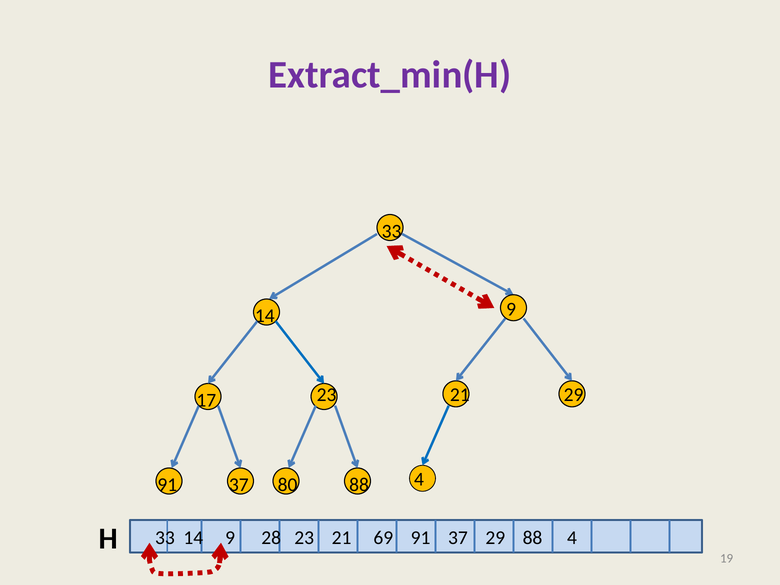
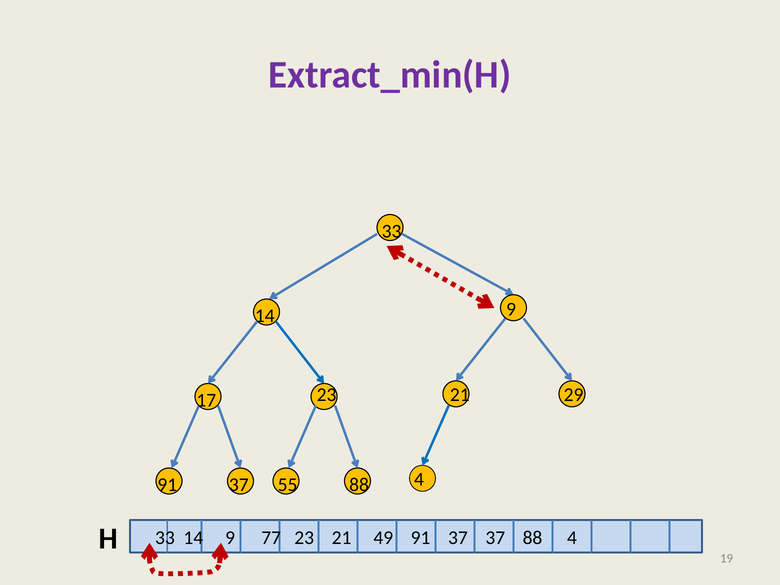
80: 80 -> 55 (288, 485)
28: 28 -> 77 (271, 538)
69: 69 -> 49 (383, 538)
37 29: 29 -> 37 (495, 538)
